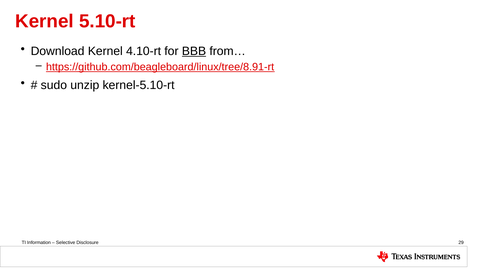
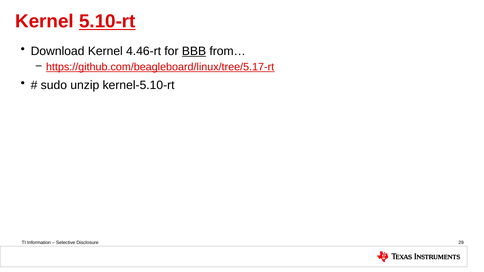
5.10-rt underline: none -> present (107, 21)
4.10-rt: 4.10-rt -> 4.46-rt (144, 51)
https://github.com/beagleboard/linux/tree/8.91-rt: https://github.com/beagleboard/linux/tree/8.91-rt -> https://github.com/beagleboard/linux/tree/5.17-rt (160, 67)
